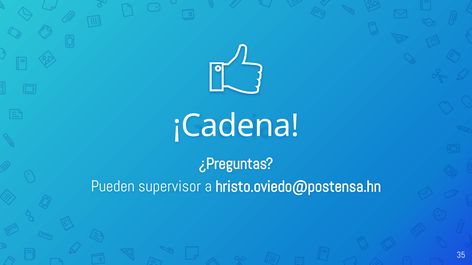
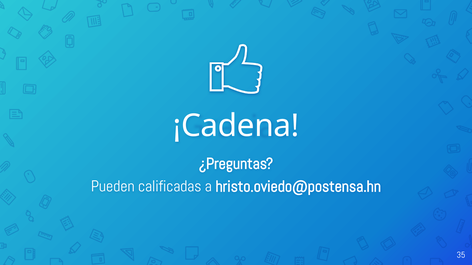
supervisor: supervisor -> calificadas (170, 187)
